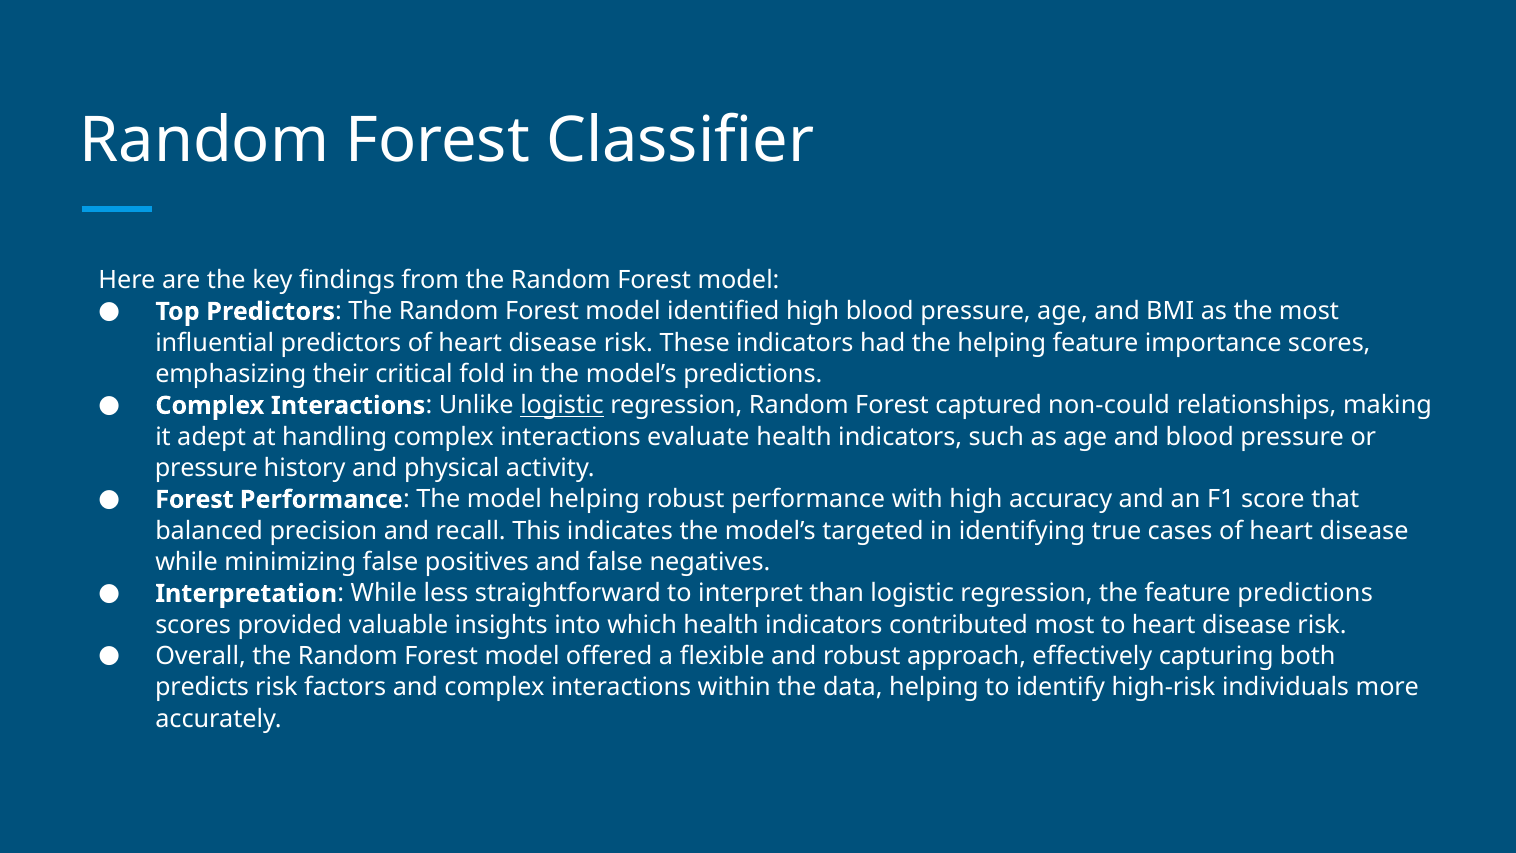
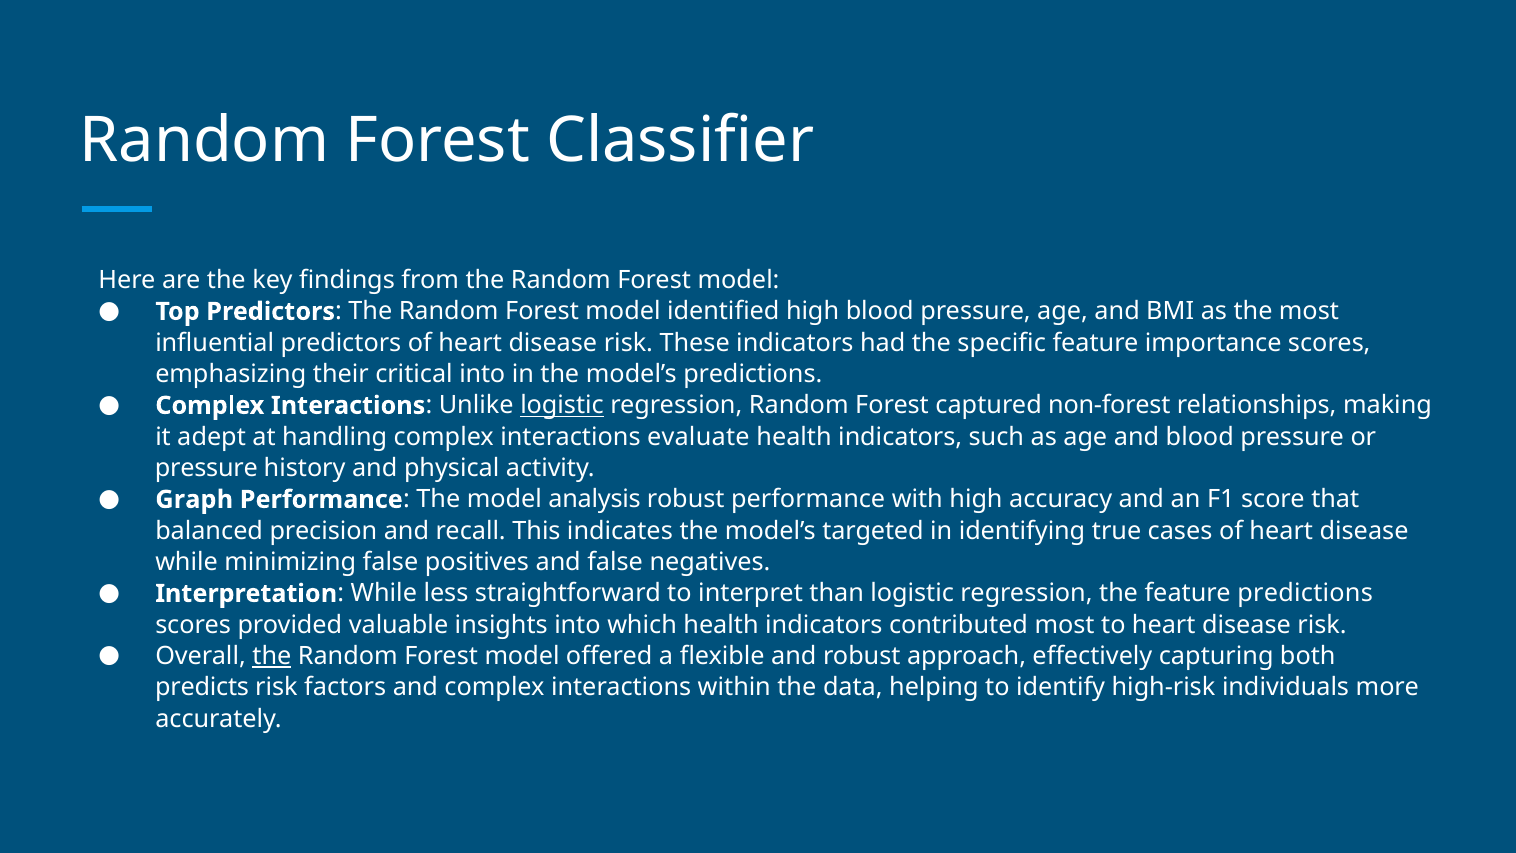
the helping: helping -> specific (1002, 343)
critical fold: fold -> into (482, 374)
non-could: non-could -> non-forest (1109, 405)
Forest: Forest -> Graph (194, 499)
model helping: helping -> analysis (595, 499)
the underline: none -> present (272, 656)
